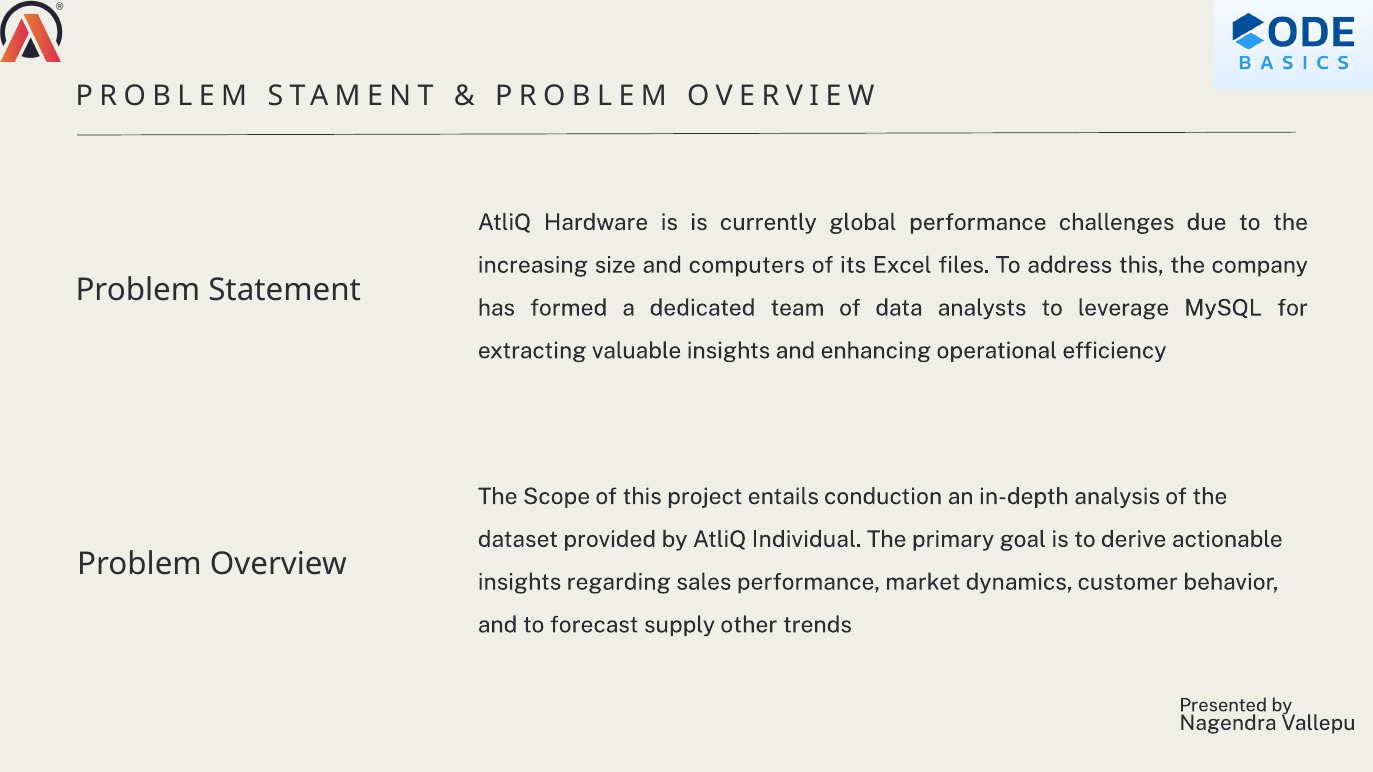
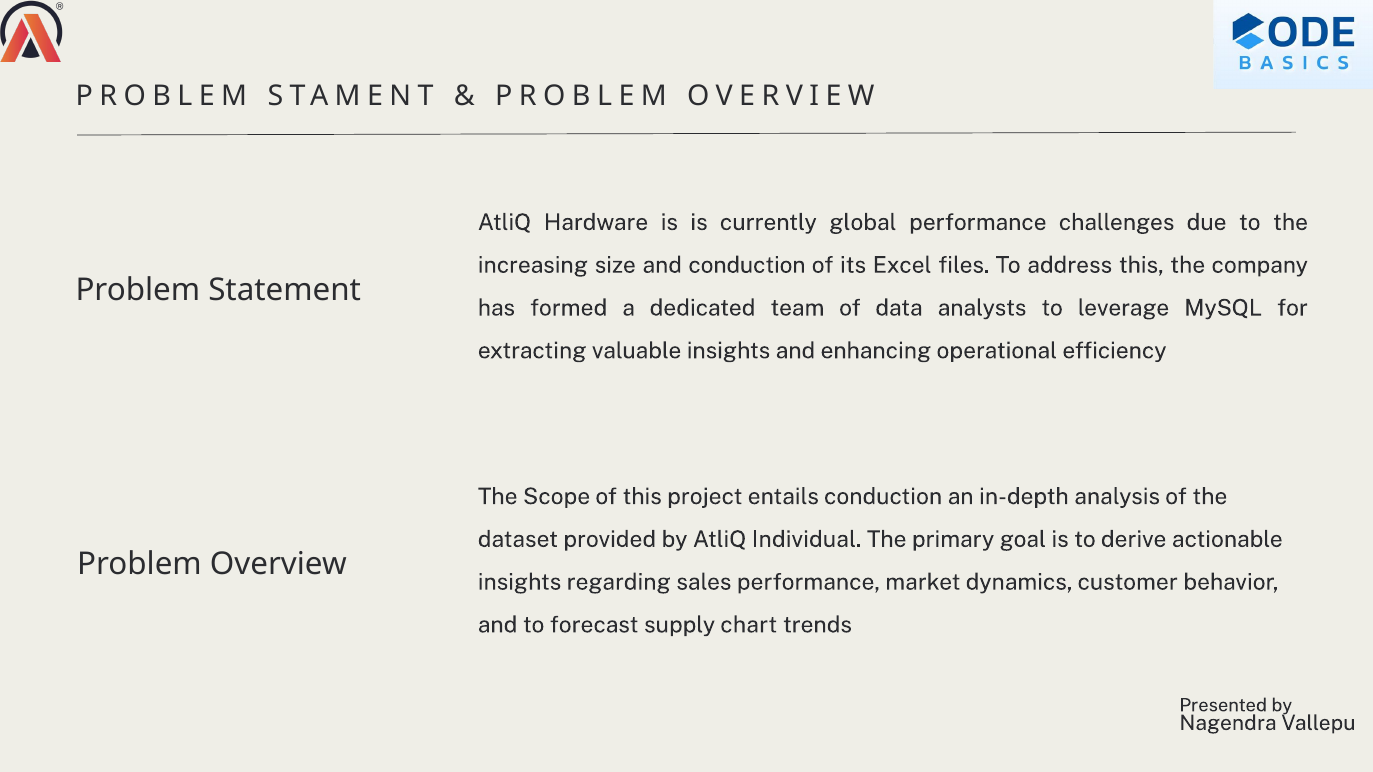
and computers: computers -> conduction (747, 265)
other: other -> chart (749, 625)
